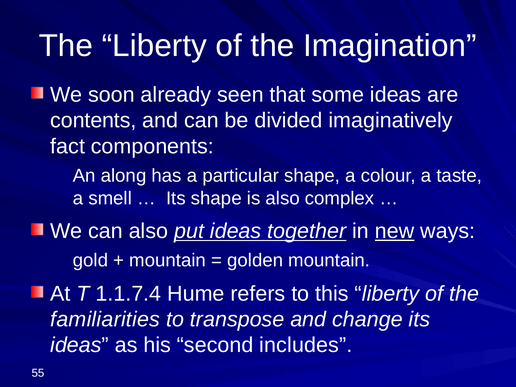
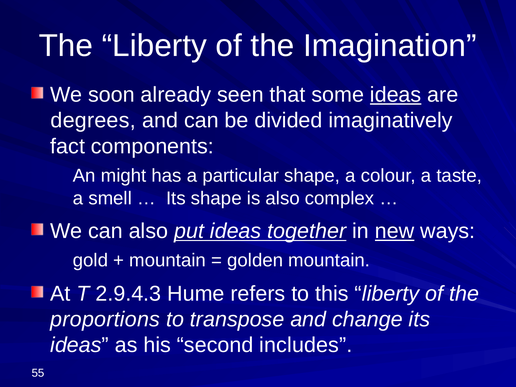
ideas underline: none -> present (396, 95)
contents: contents -> degrees (93, 120)
along: along -> might (124, 176)
1.1.7.4: 1.1.7.4 -> 2.9.4.3 (128, 294)
familiarities: familiarities -> proportions (105, 319)
